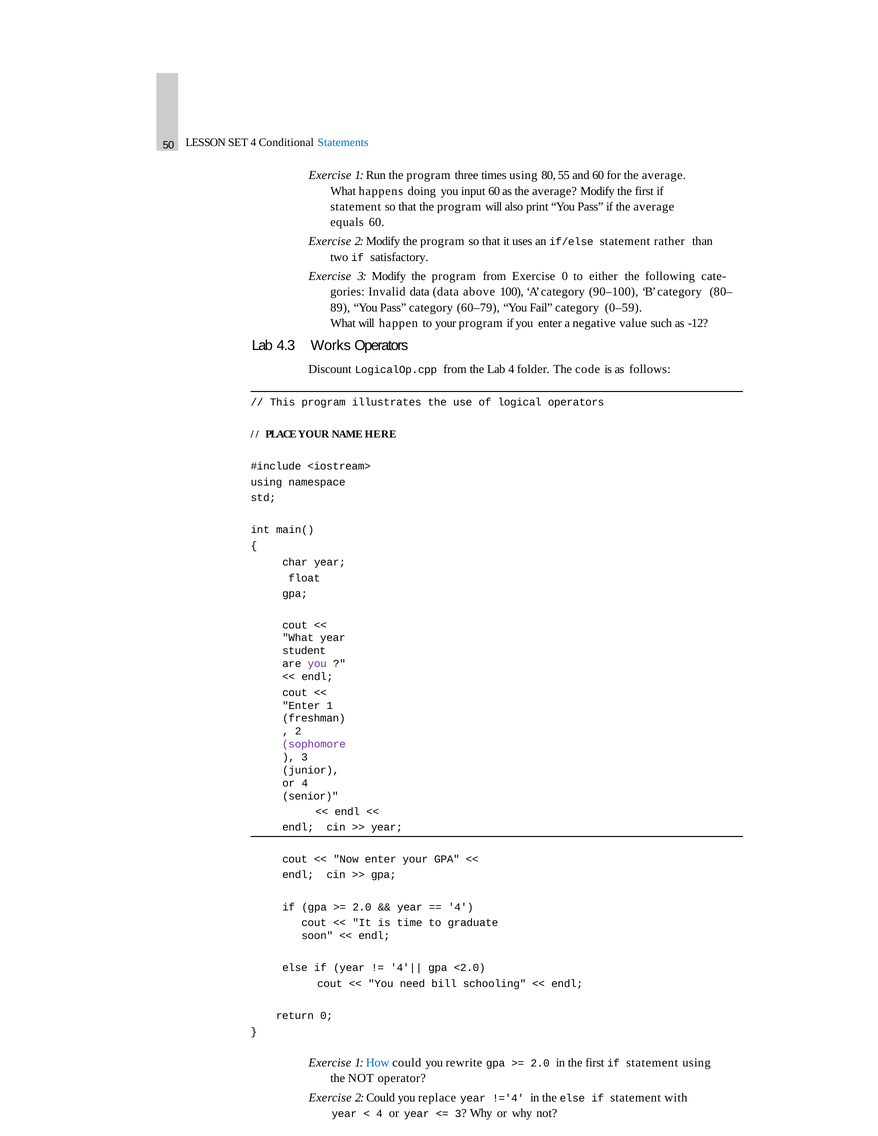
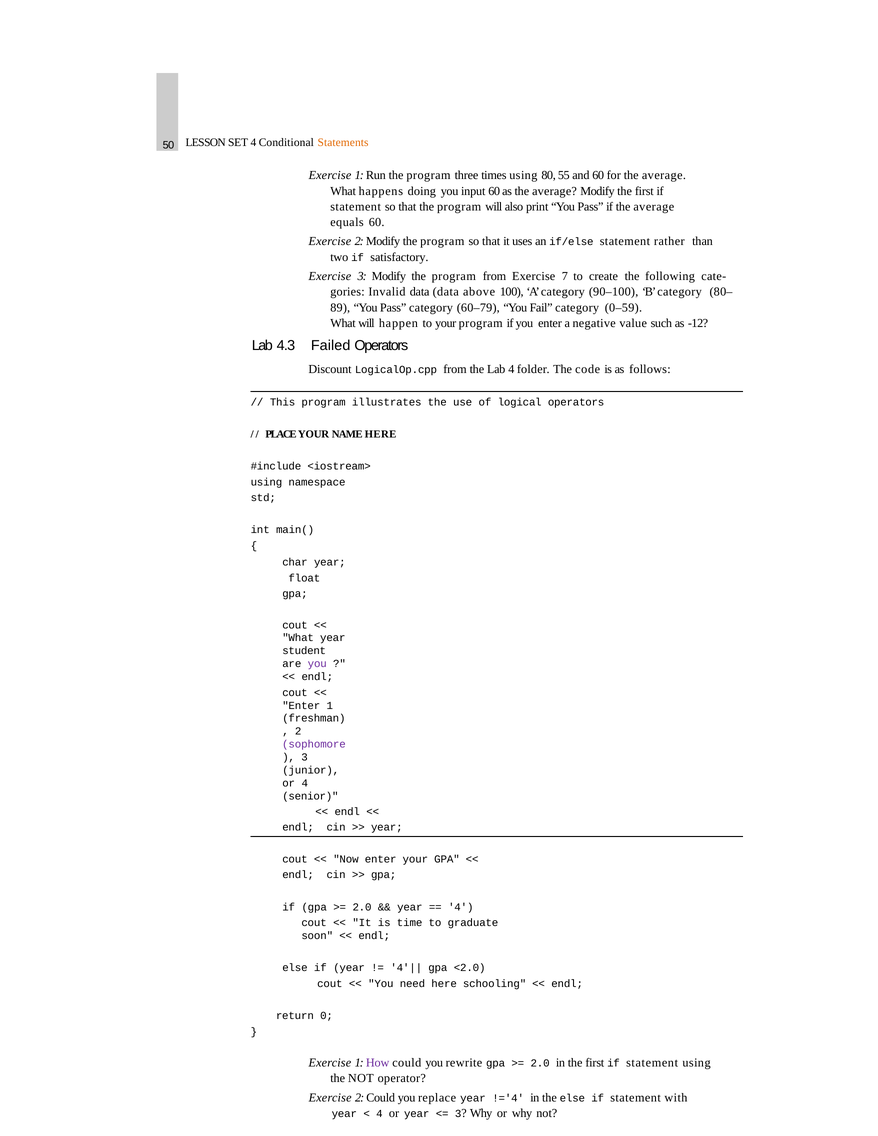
Statements colour: blue -> orange (343, 143)
Exercise 0: 0 -> 7 (565, 276)
either: either -> create (603, 276)
Works: Works -> Failed (331, 346)
need bill: bill -> here (444, 984)
How colour: blue -> purple (378, 1063)
